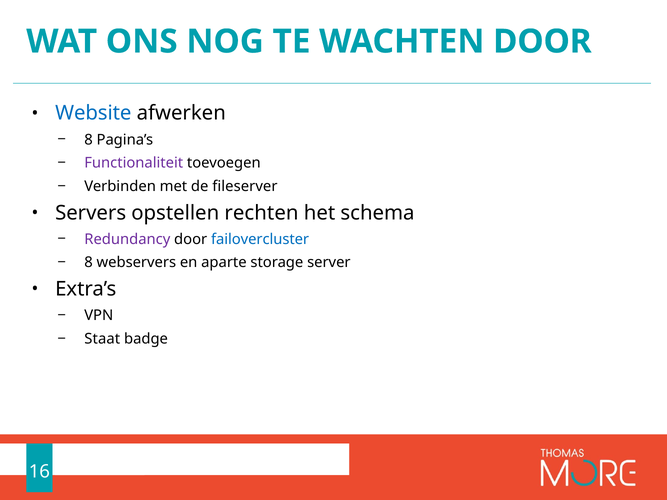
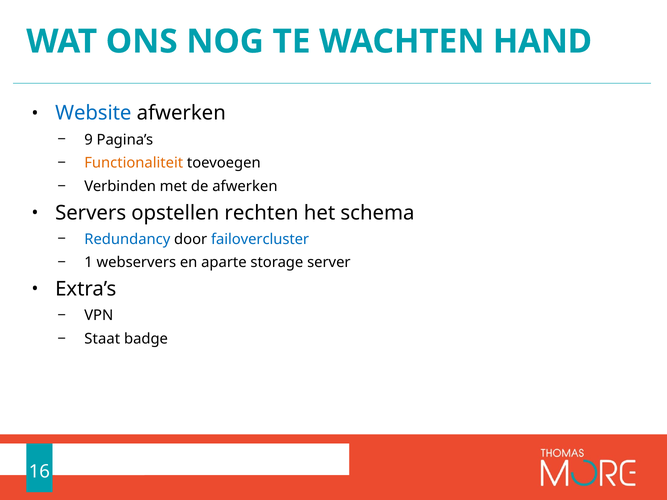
WACHTEN DOOR: DOOR -> HAND (542, 42)
8: 8 -> 9 (89, 140)
Functionaliteit colour: purple -> orange (134, 163)
de fileserver: fileserver -> afwerken (245, 187)
Redundancy colour: purple -> blue (127, 239)
8: 8 -> 1 (89, 263)
